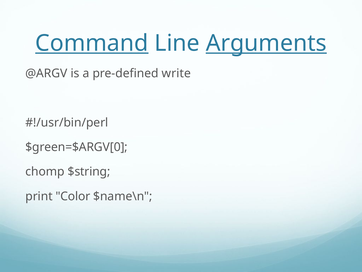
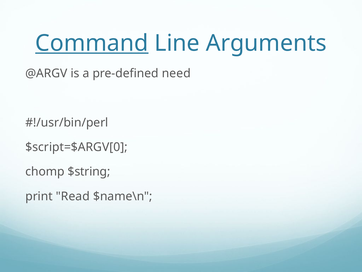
Arguments underline: present -> none (266, 43)
write: write -> need (176, 73)
$green=$ARGV[0: $green=$ARGV[0 -> $script=$ARGV[0 (76, 147)
Color: Color -> Read (73, 196)
